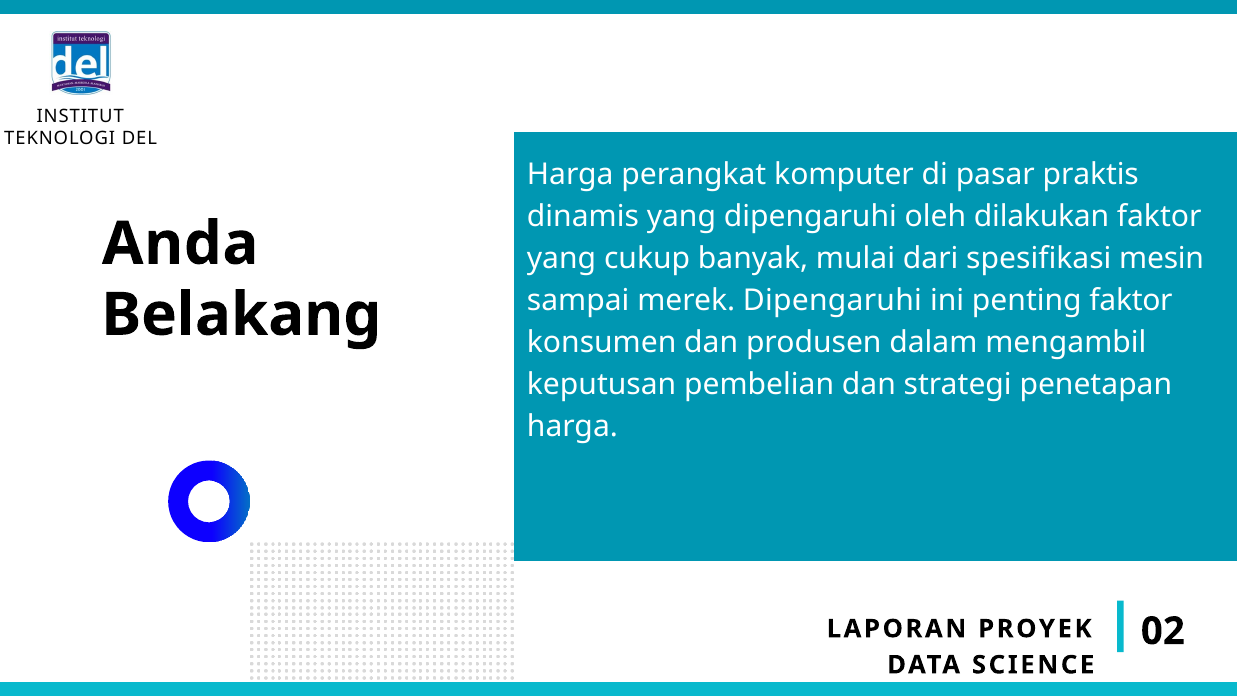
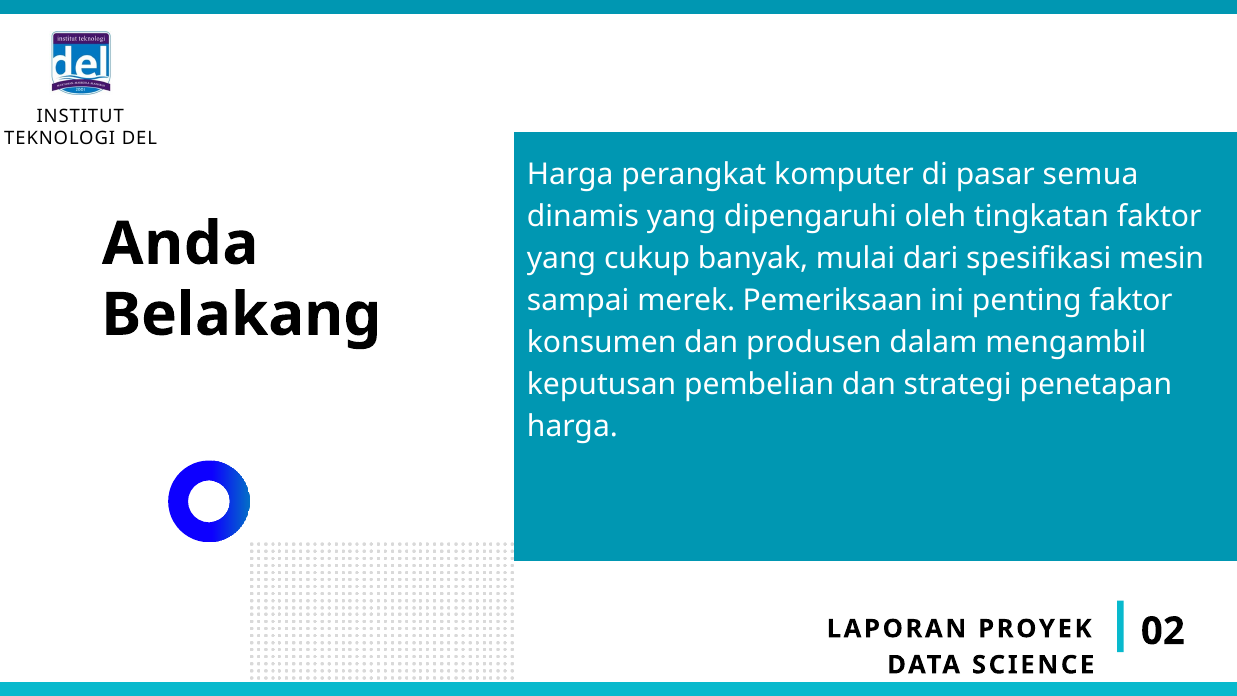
praktis: praktis -> semua (1091, 174)
dilakukan: dilakukan -> tingkatan (1041, 216)
merek Dipengaruhi: Dipengaruhi -> Pemeriksaan (833, 300)
